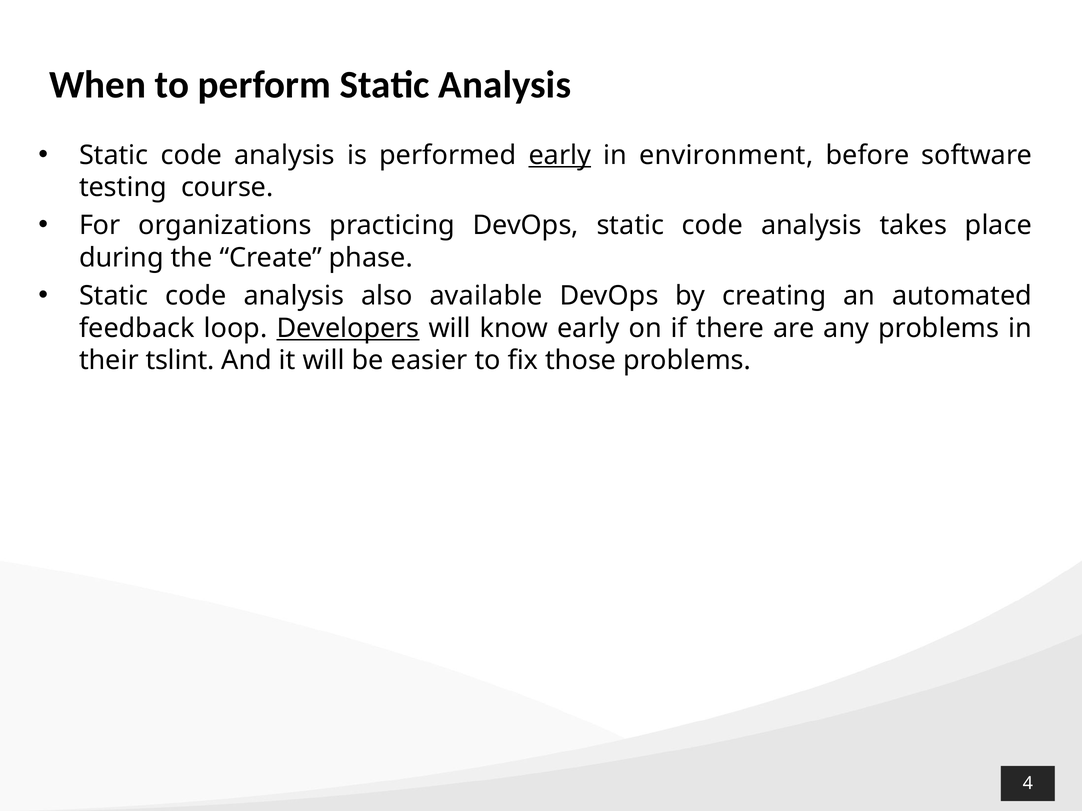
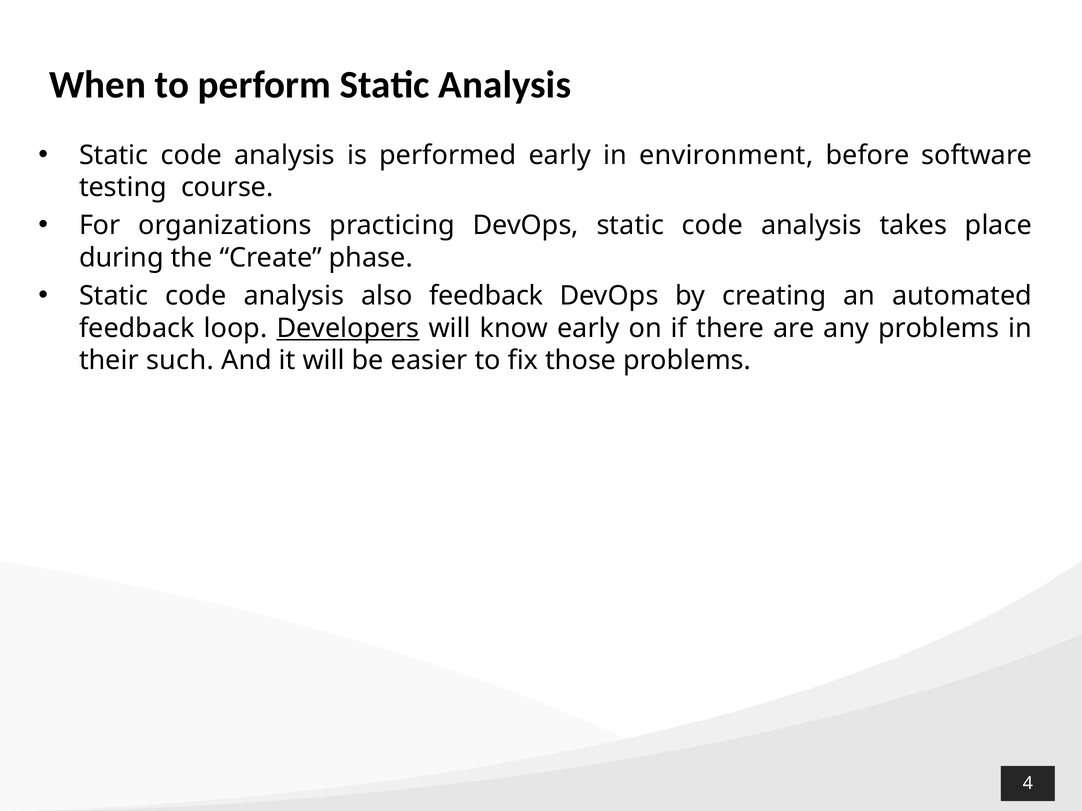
early underline: present -> none (560, 155)
also available: available -> feedback (486, 296)
tslint: tslint -> such (180, 361)
